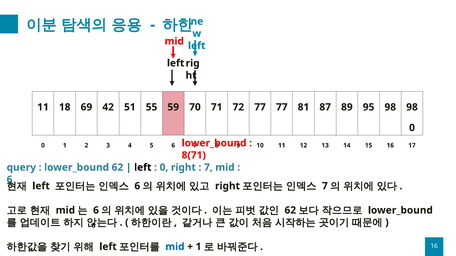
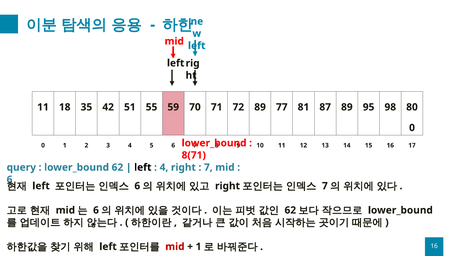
69: 69 -> 35 (86, 107)
72 77: 77 -> 89 (260, 107)
98 98: 98 -> 80 (412, 107)
0: 0 -> 4 (164, 168)
mid colour: blue -> red (175, 247)
